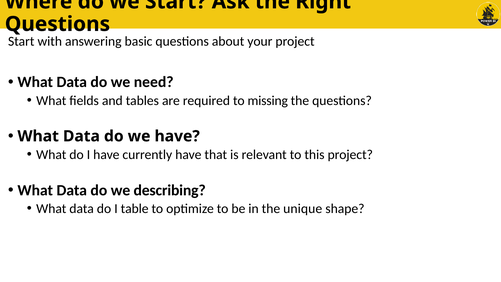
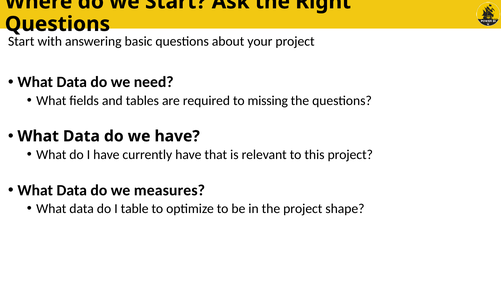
describing: describing -> measures (169, 190)
the unique: unique -> project (303, 209)
